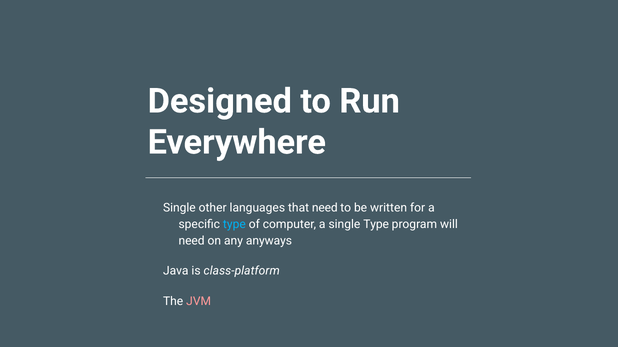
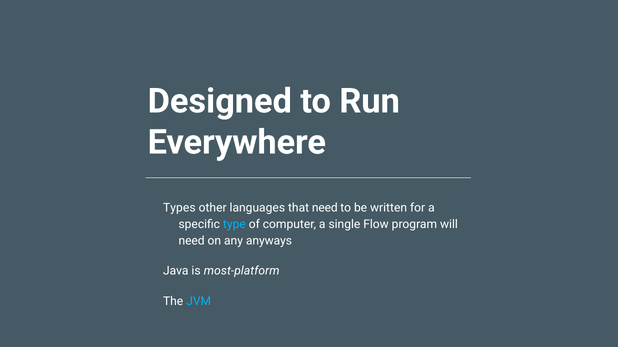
Single: Single -> Types (179, 208)
single Type: Type -> Flow (376, 225)
class-platform: class-platform -> most-platform (242, 271)
JVM colour: pink -> light blue (199, 302)
